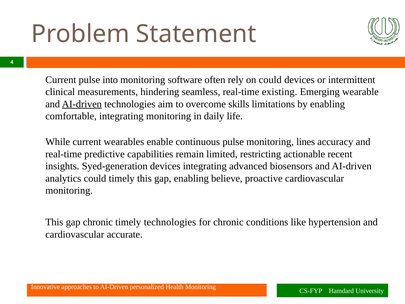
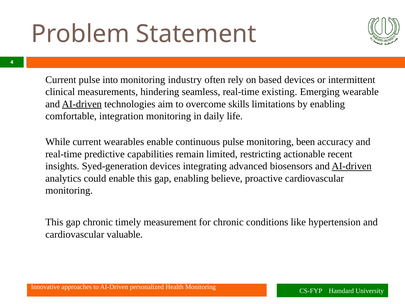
software: software -> industry (185, 80)
on could: could -> based (270, 80)
comfortable integrating: integrating -> integration (121, 116)
lines: lines -> been (306, 142)
AI-driven underline: none -> present (352, 166)
could timely: timely -> enable (122, 178)
timely technologies: technologies -> measurement (170, 222)
accurate: accurate -> valuable (125, 234)
